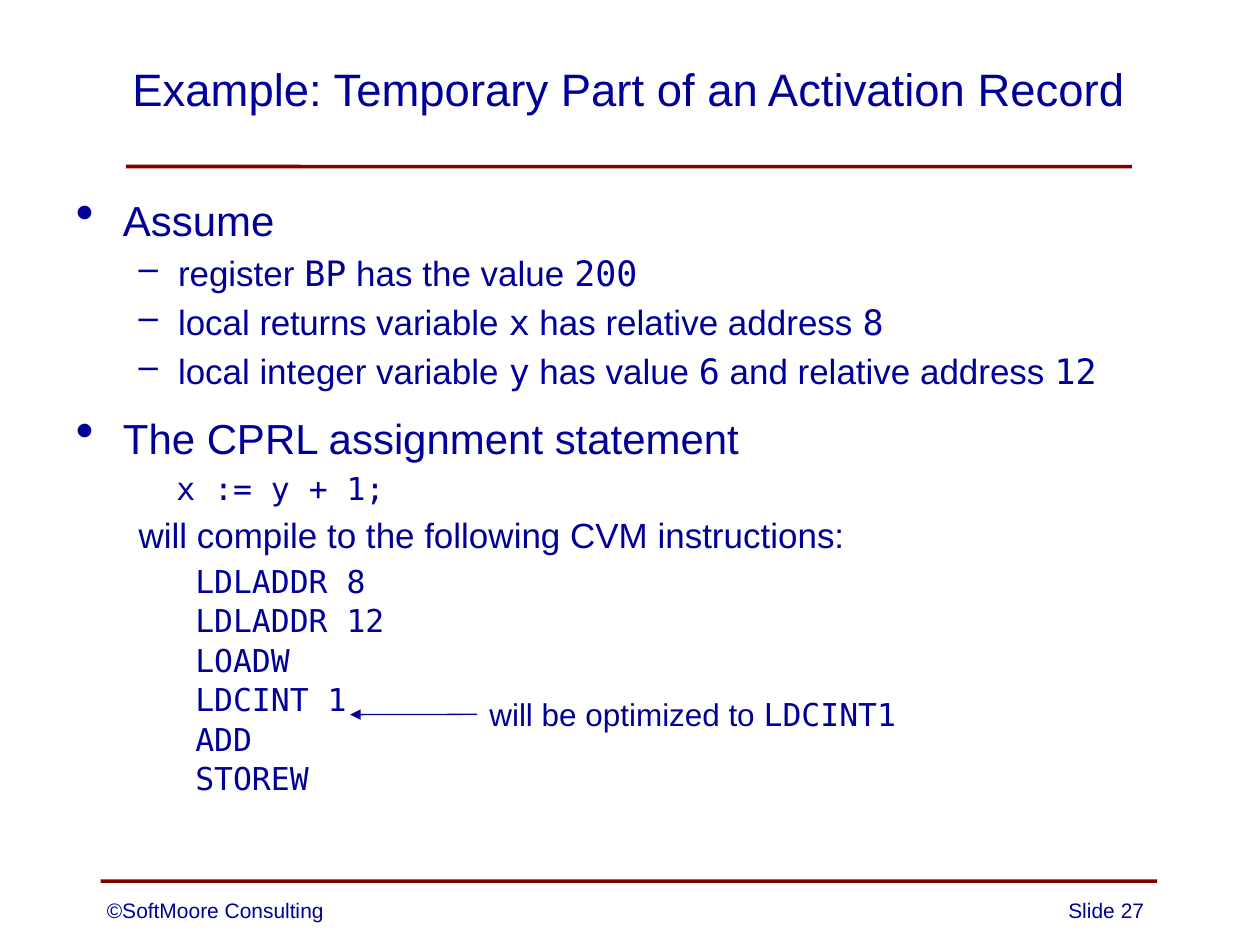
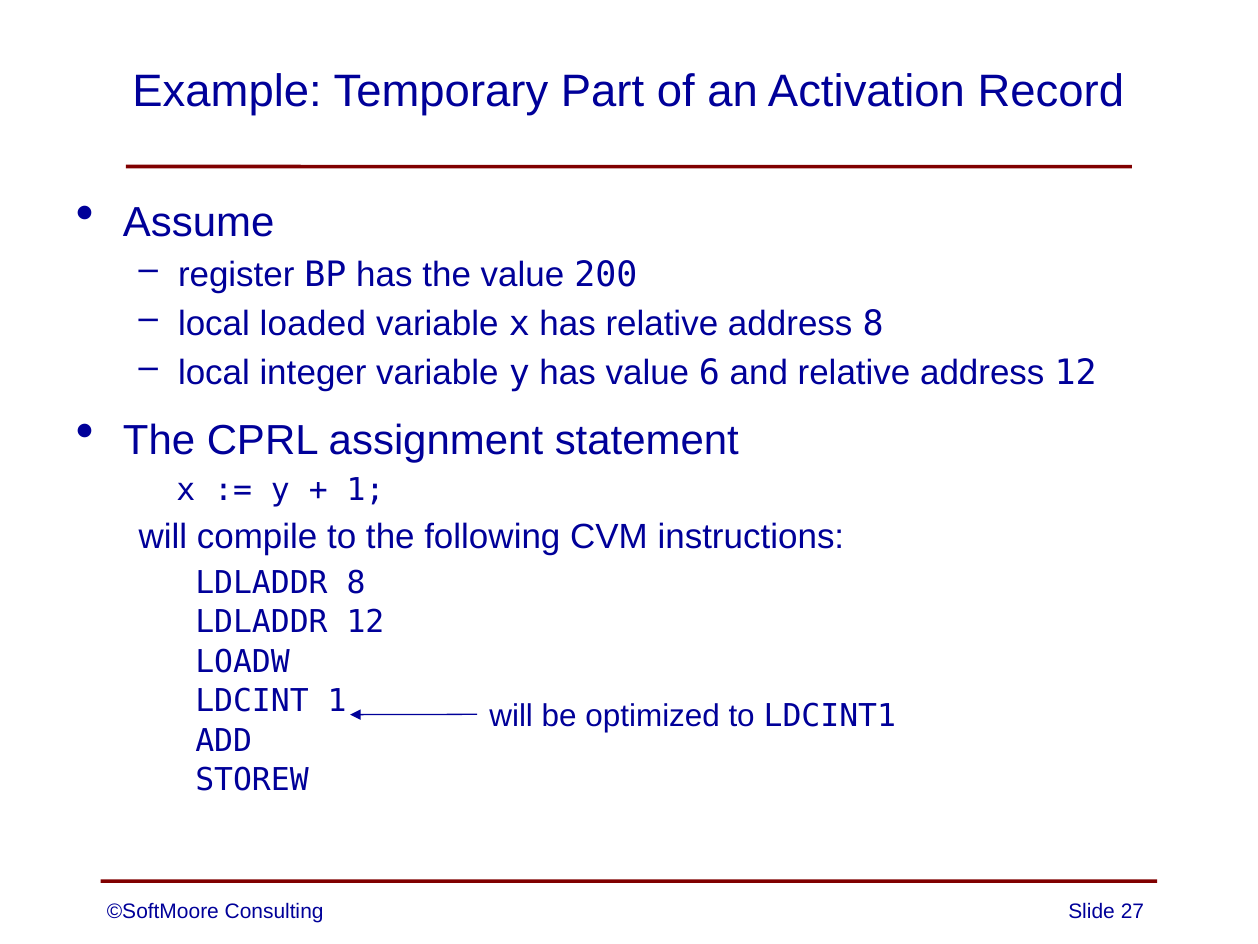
returns: returns -> loaded (313, 324)
